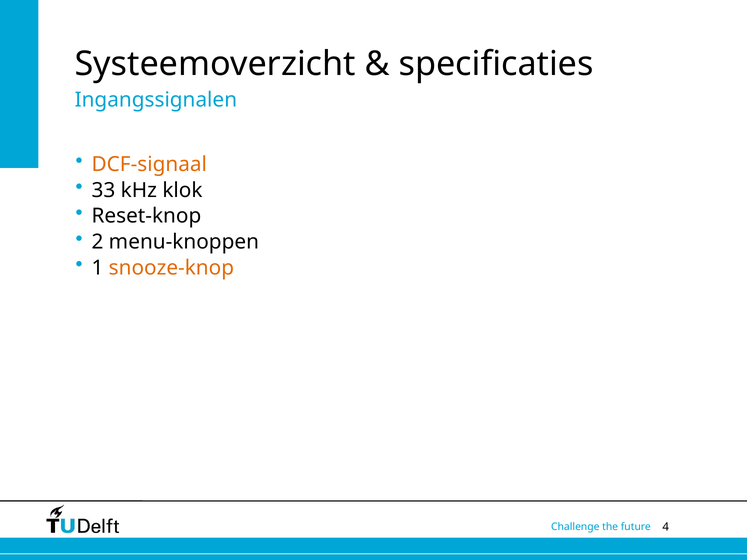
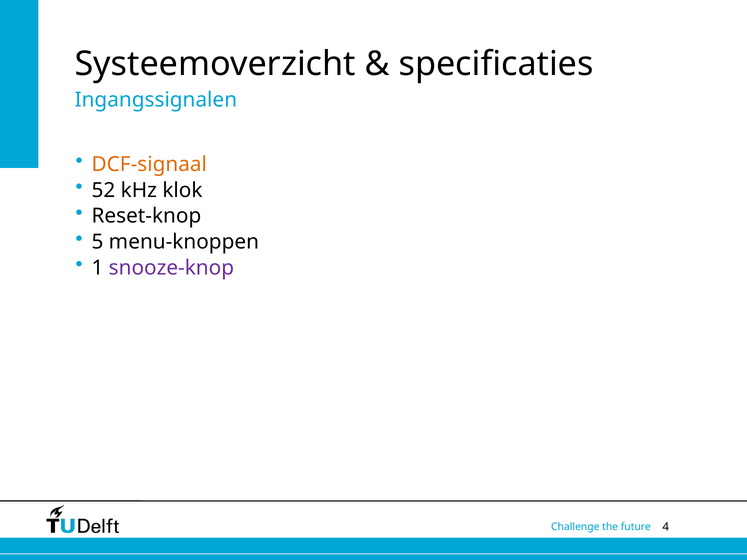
33: 33 -> 52 (103, 190)
2: 2 -> 5 (97, 242)
snooze-knop colour: orange -> purple (171, 268)
